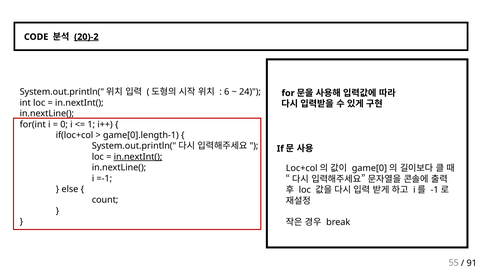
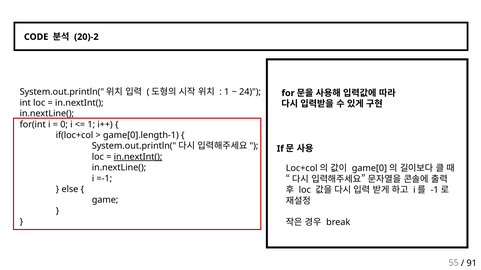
20)-2 underline: present -> none (86, 37)
6: 6 -> 1 (227, 92)
count: count -> game (105, 200)
